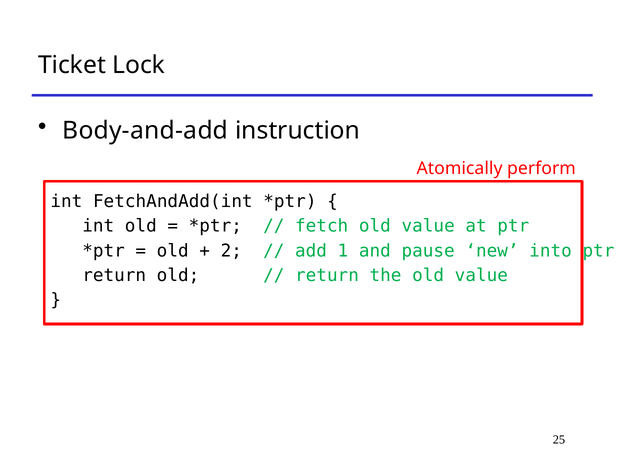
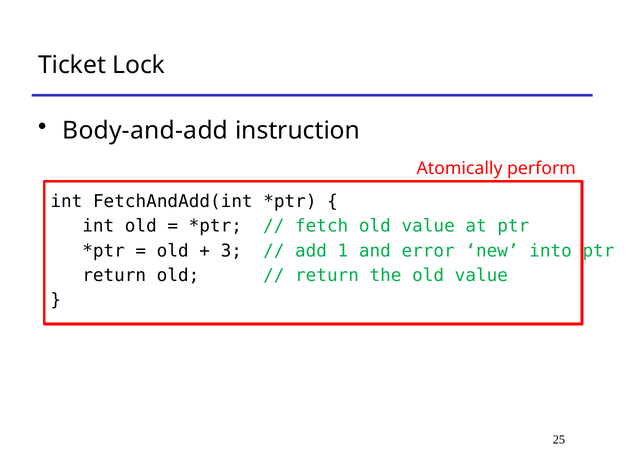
2: 2 -> 3 (231, 251)
pause: pause -> error (428, 251)
